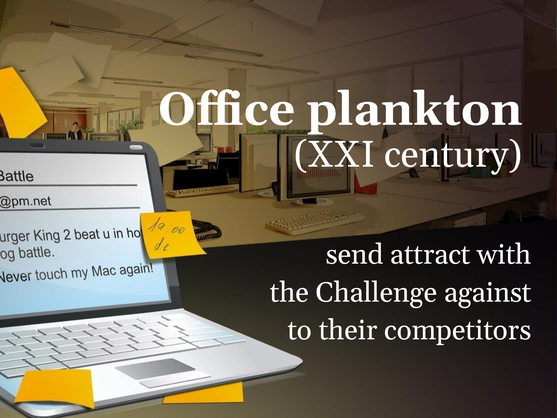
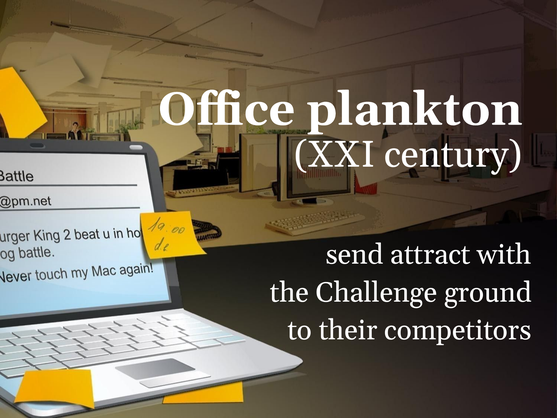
against: against -> ground (488, 292)
